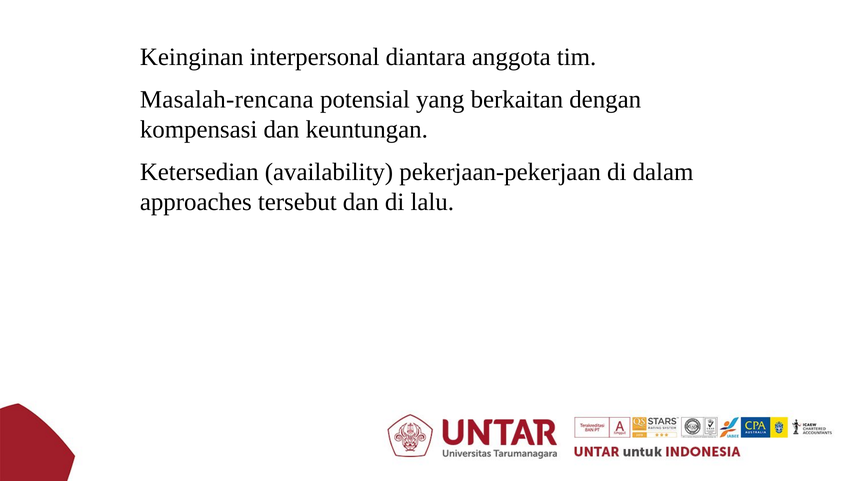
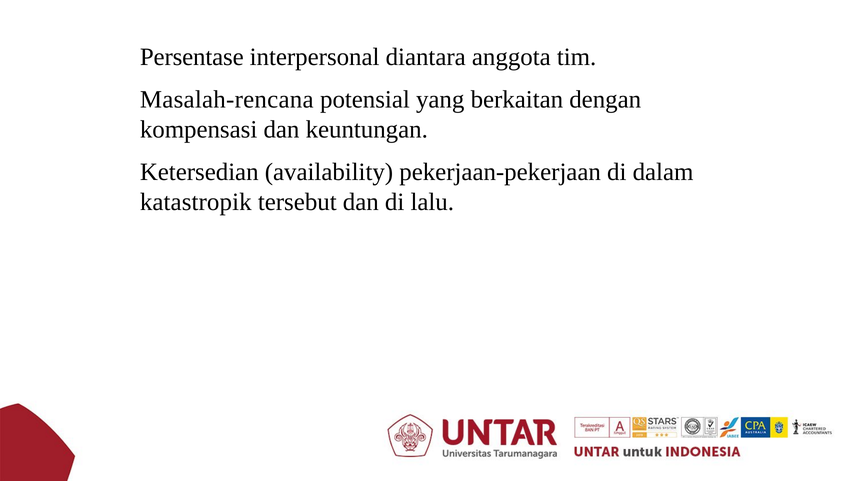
Keinginan: Keinginan -> Persentase (192, 57)
approaches: approaches -> katastropik (196, 202)
